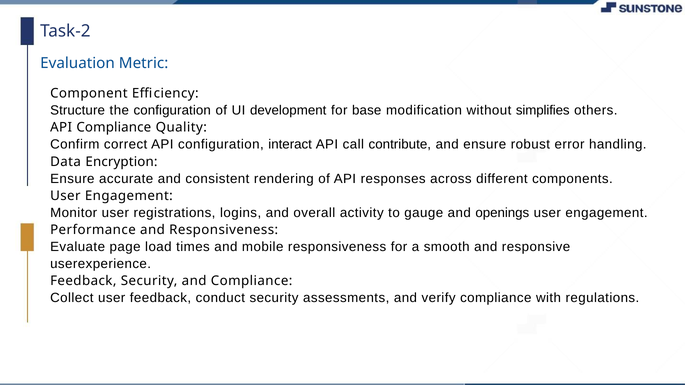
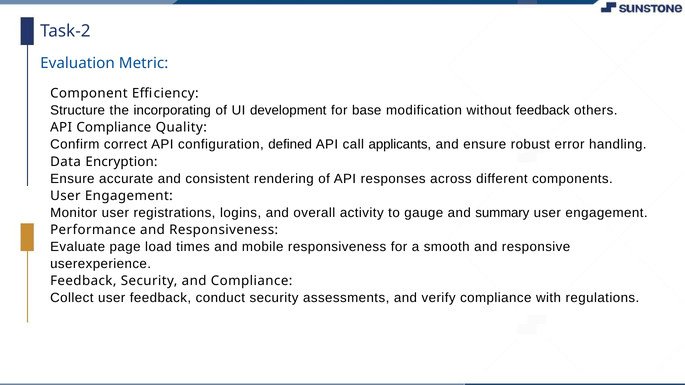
the configuration: configuration -> incorporating (172, 111)
without simplifies: simplifies -> feedback (543, 111)
interact: interact -> defined (290, 145)
contribute: contribute -> applicants (400, 145)
openings: openings -> summary (502, 213)
